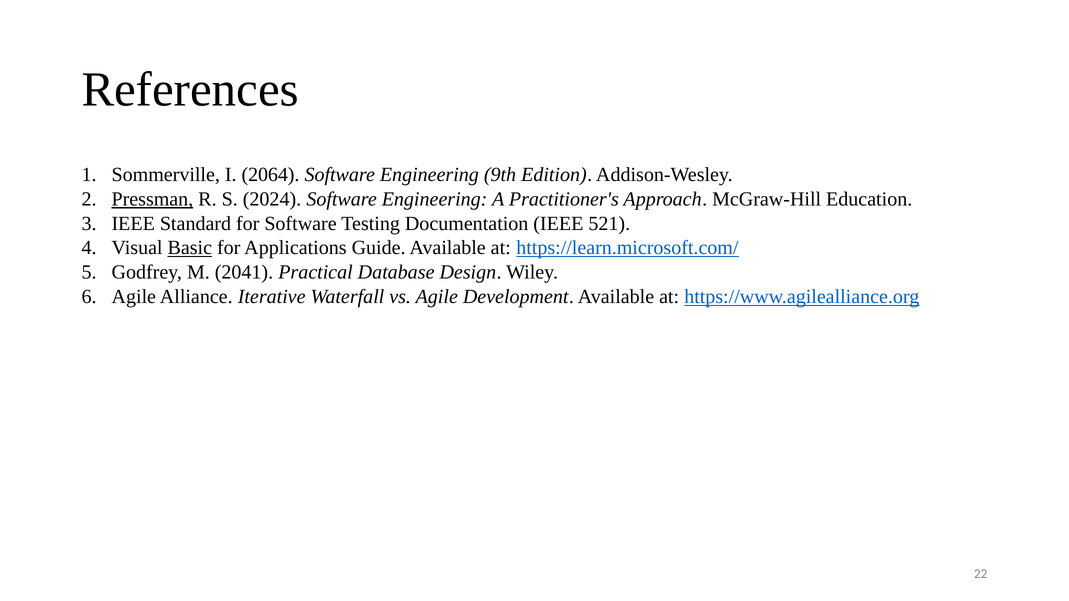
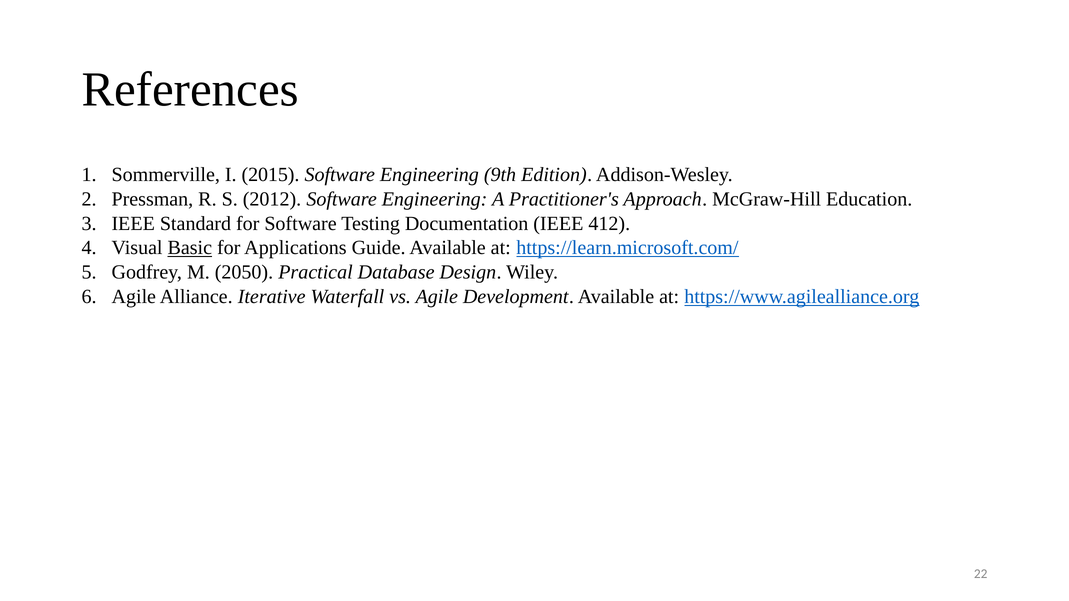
2064: 2064 -> 2015 (270, 175)
Pressman underline: present -> none (152, 199)
2024: 2024 -> 2012 (272, 199)
521: 521 -> 412 (609, 224)
2041: 2041 -> 2050 (244, 272)
